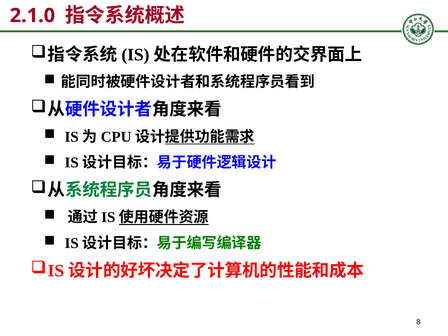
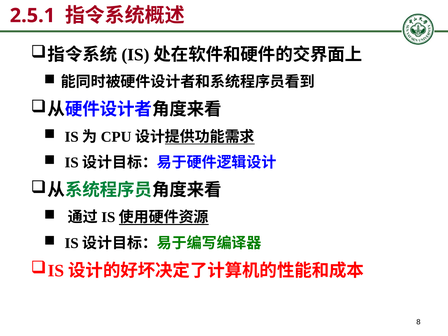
2.1.0: 2.1.0 -> 2.5.1 (32, 16)
